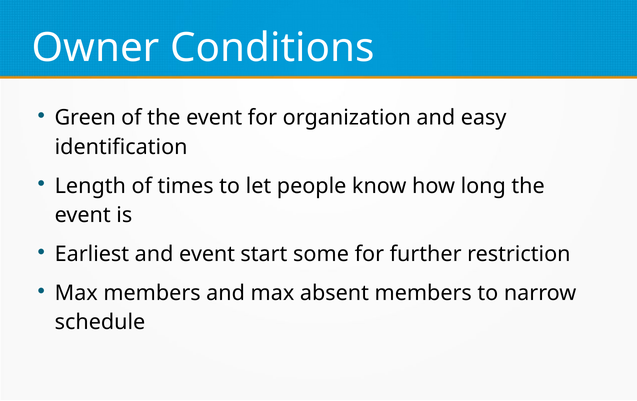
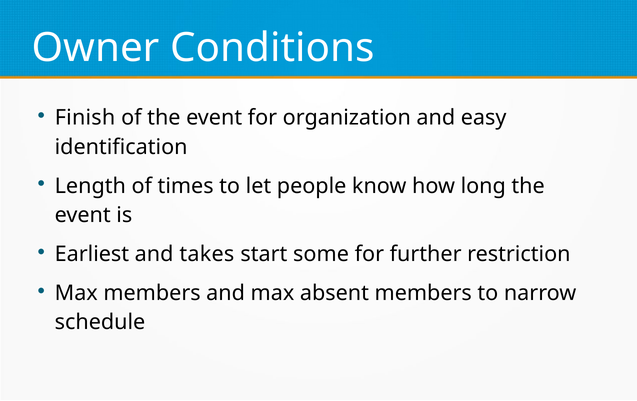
Green: Green -> Finish (85, 118)
and event: event -> takes (207, 254)
